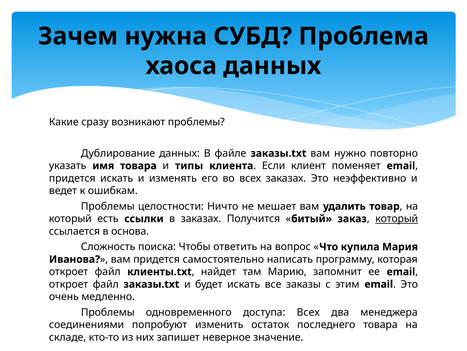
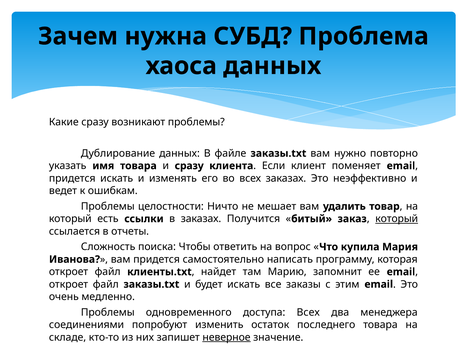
и типы: типы -> сразу (189, 165)
основа: основа -> отчеты (130, 231)
неверное underline: none -> present (227, 337)
